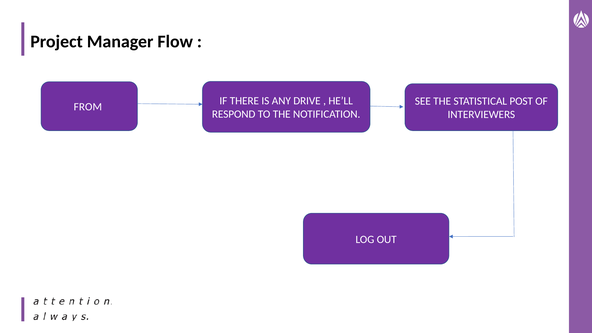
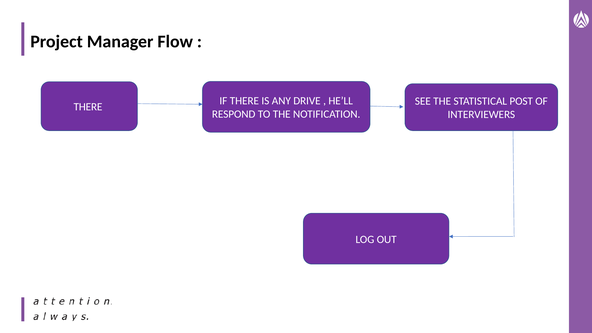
FROM: FROM -> THERE (88, 107)
